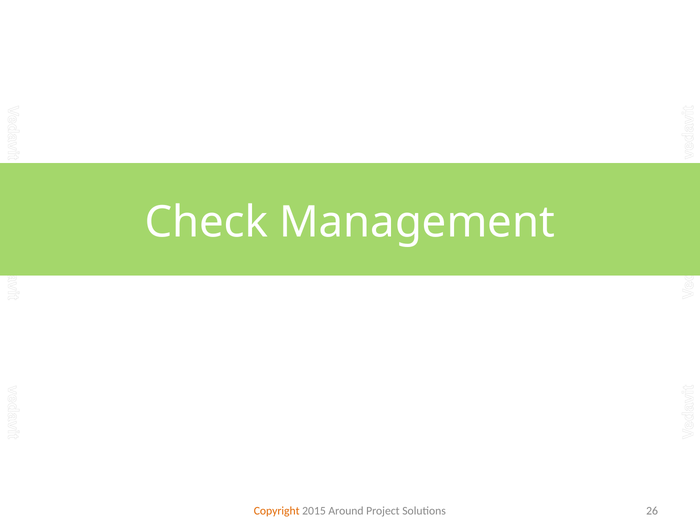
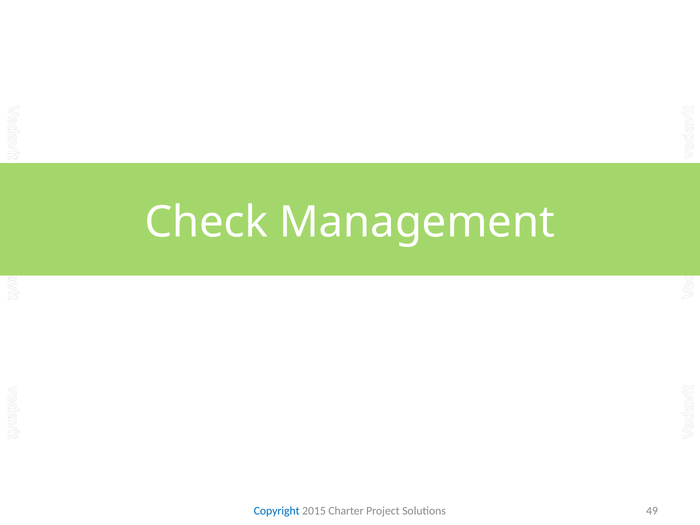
Copyright colour: orange -> blue (277, 511)
Around: Around -> Charter (346, 511)
26: 26 -> 49 (652, 511)
